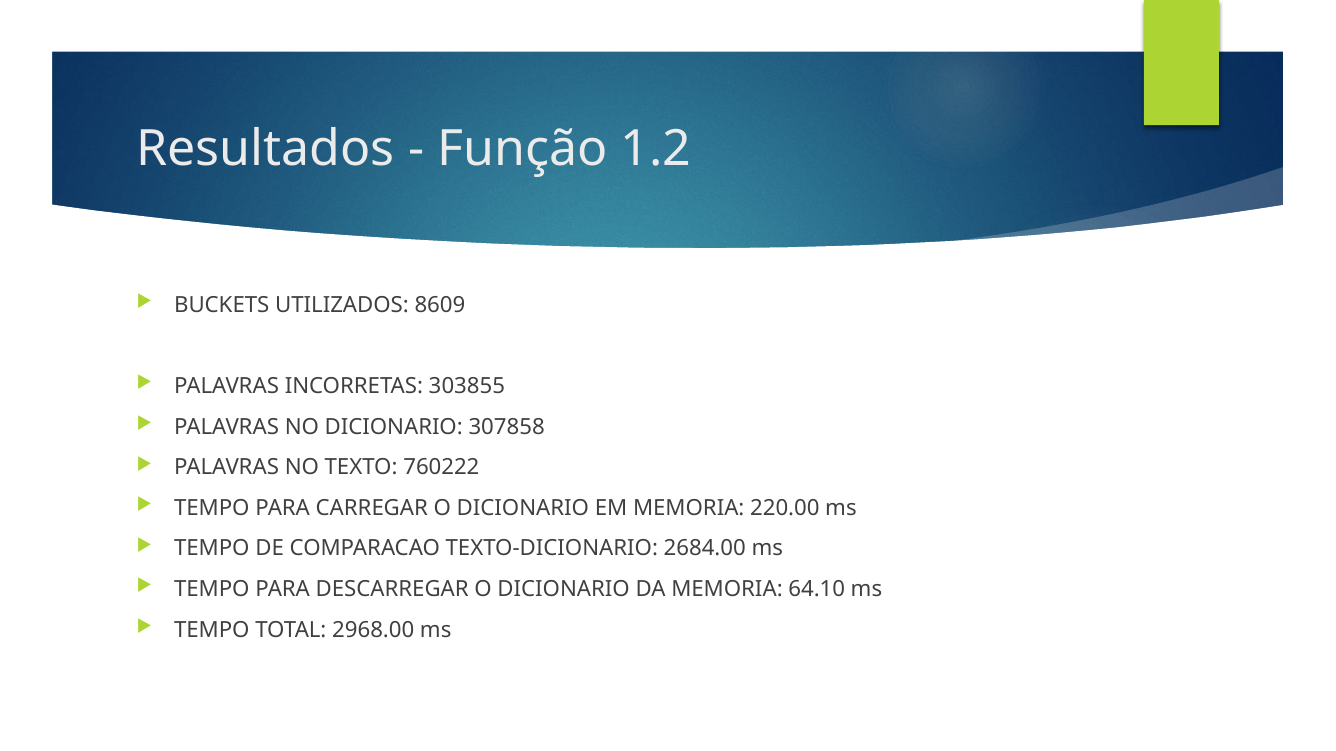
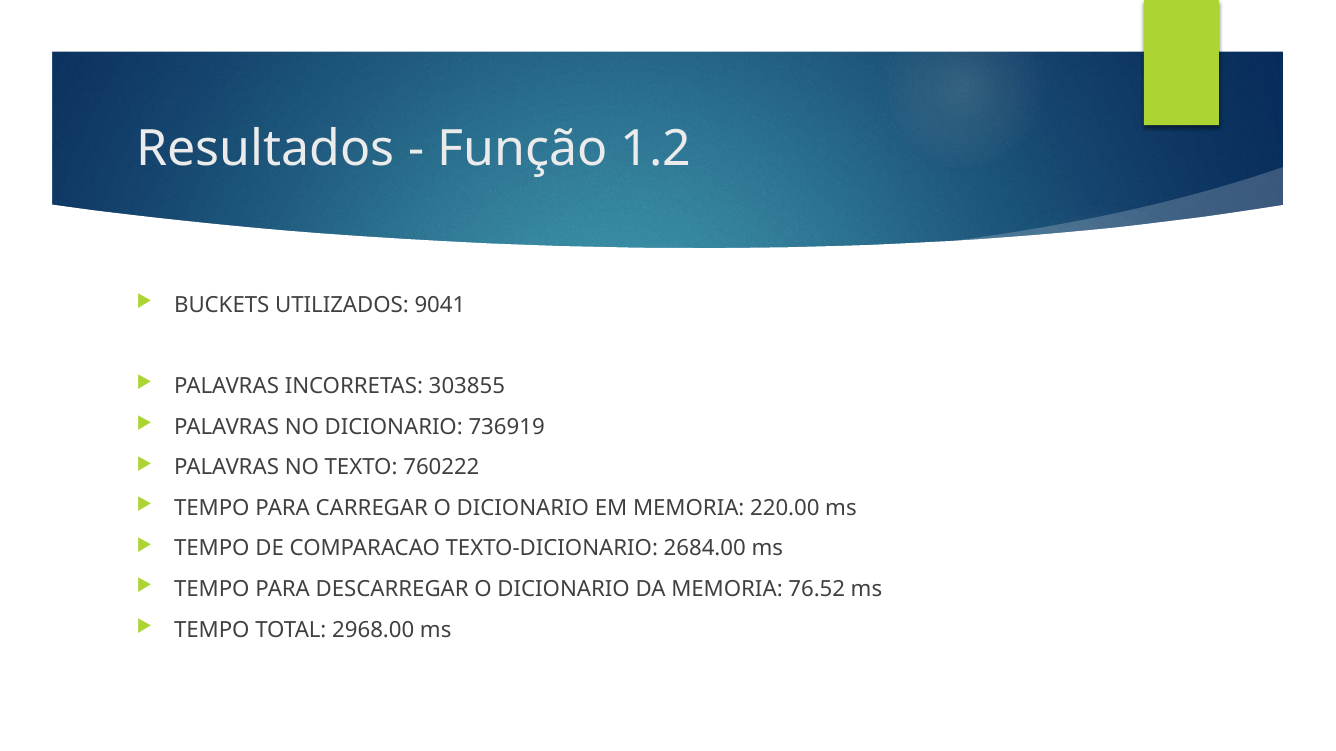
8609: 8609 -> 9041 (440, 305)
307858: 307858 -> 736919 (507, 427)
64.10: 64.10 -> 76.52 (817, 590)
